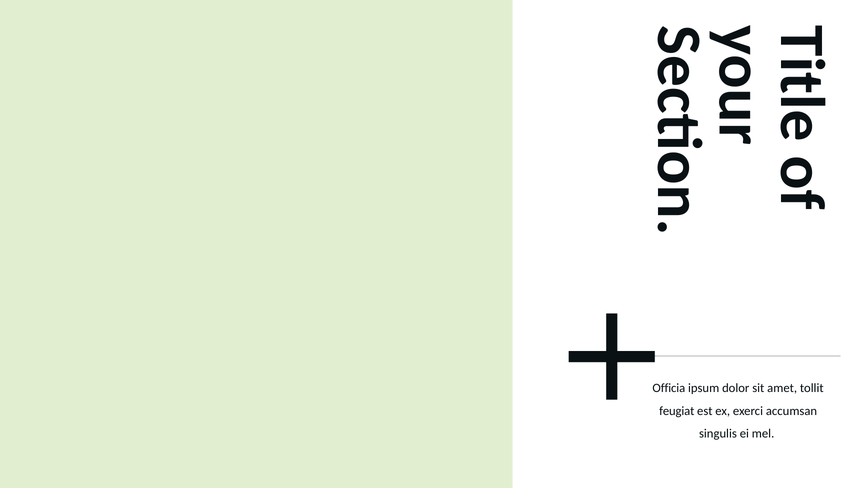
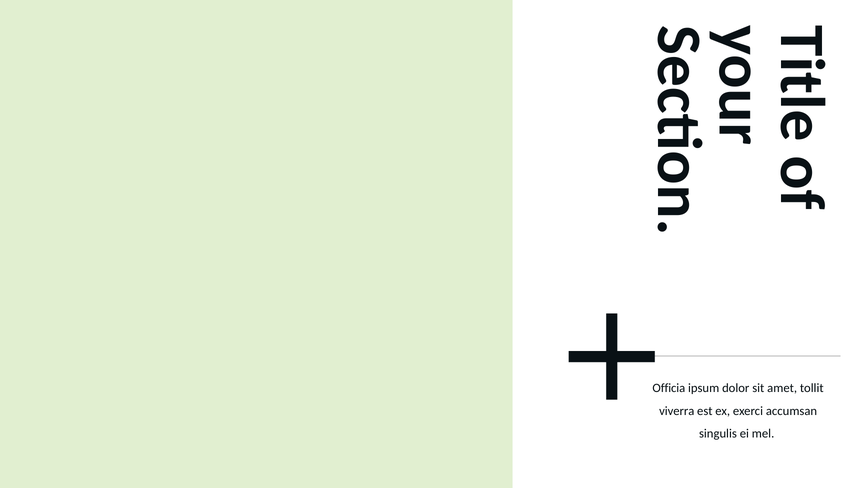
feugiat: feugiat -> viverra (677, 411)
